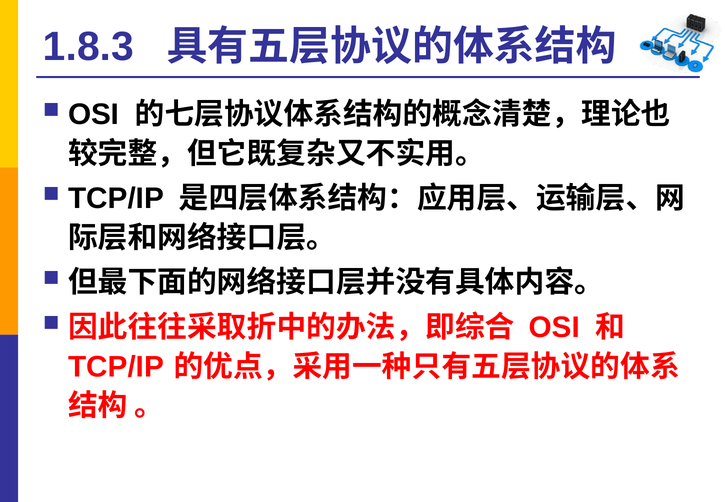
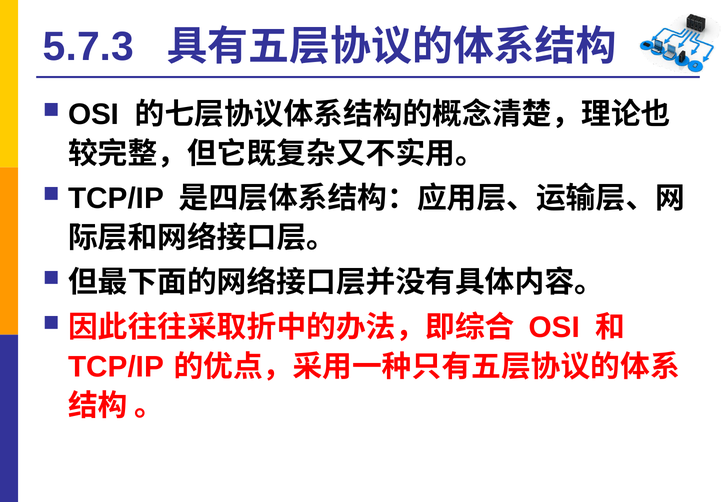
1.8.3: 1.8.3 -> 5.7.3 (88, 47)
